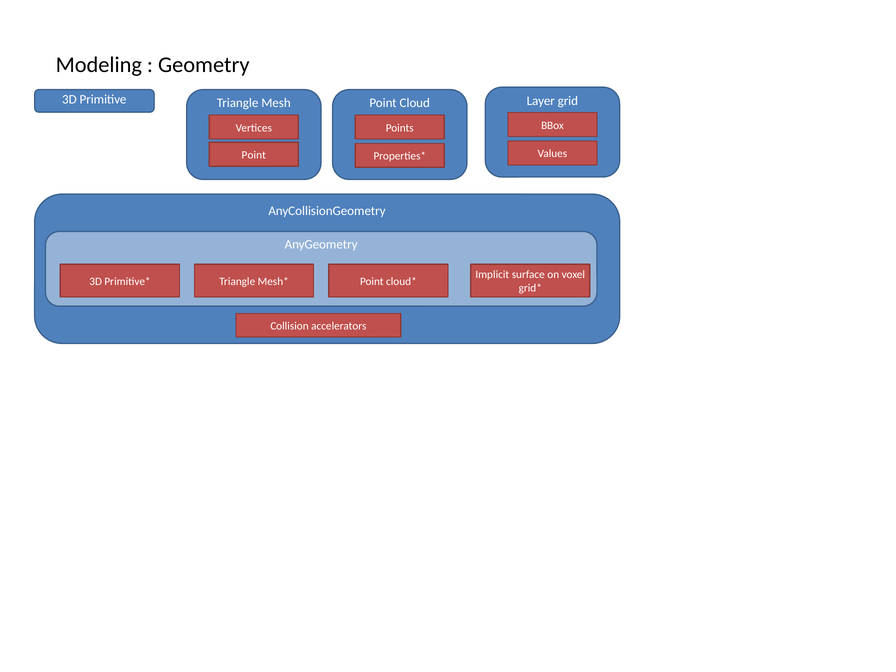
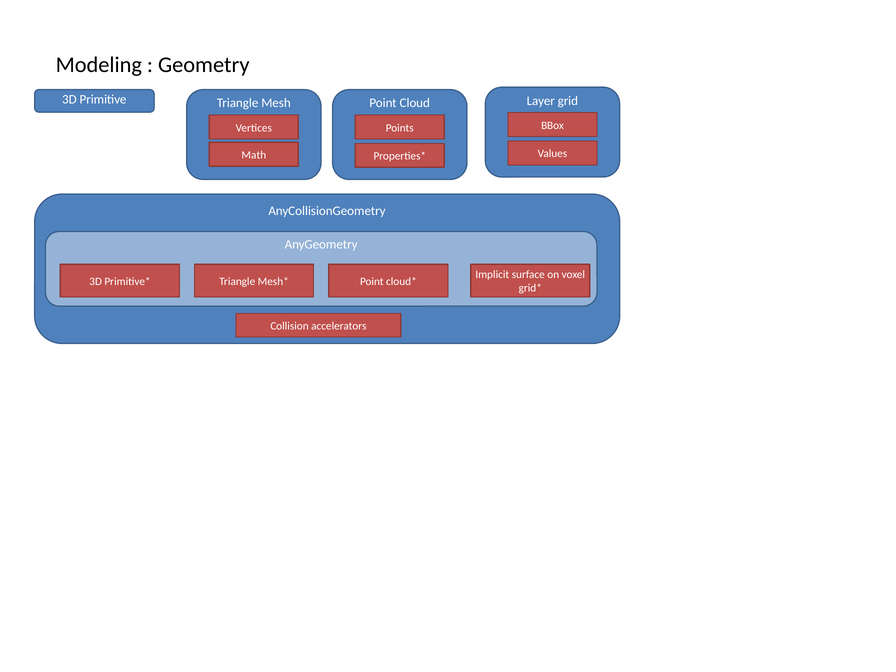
Point: Point -> Math (254, 155)
